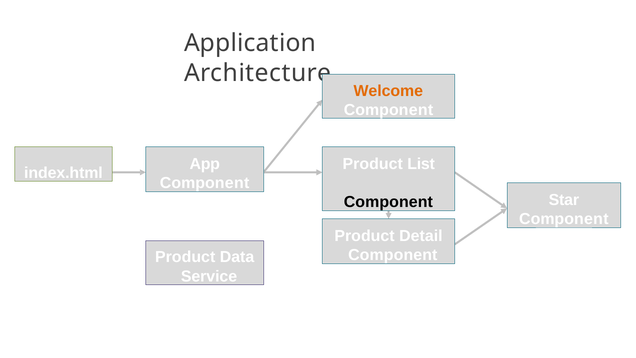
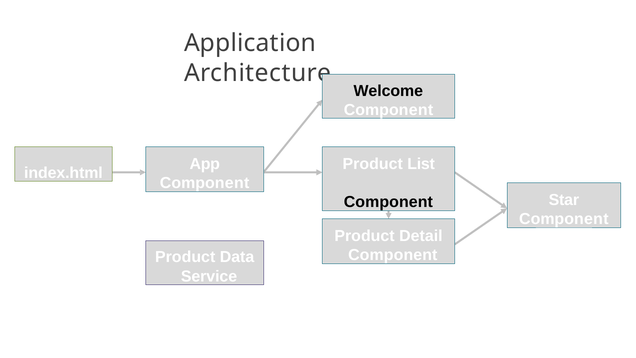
Welcome colour: orange -> black (388, 91)
